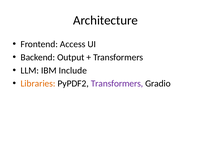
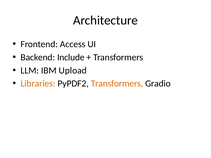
Output: Output -> Include (71, 57)
Include: Include -> Upload (73, 71)
Transformers colour: purple -> orange (117, 84)
